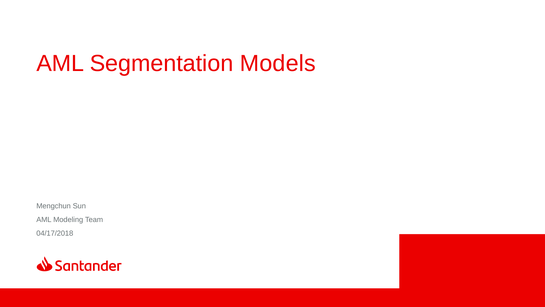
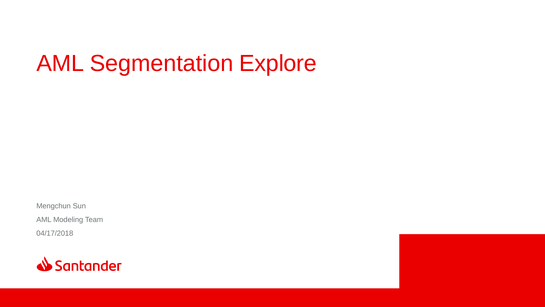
Models: Models -> Explore (278, 63)
